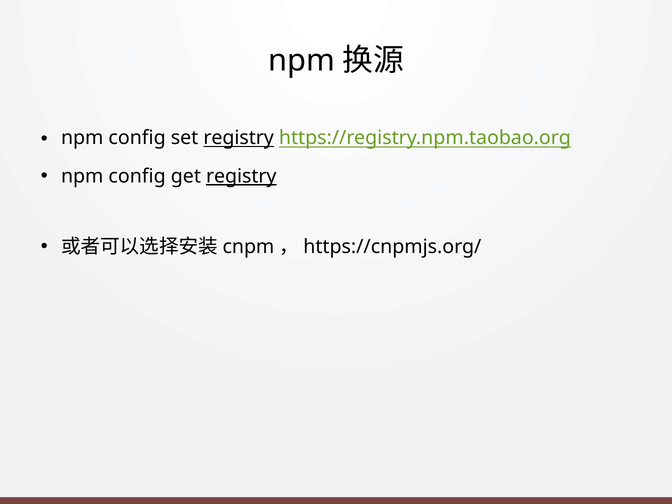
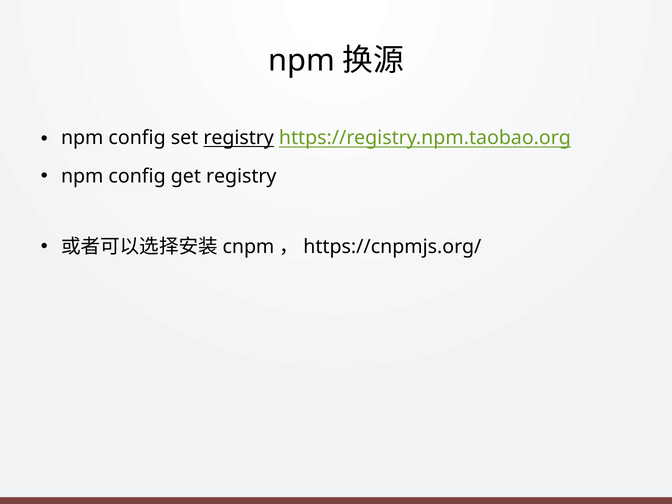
registry underline: present -> none (241, 176)
